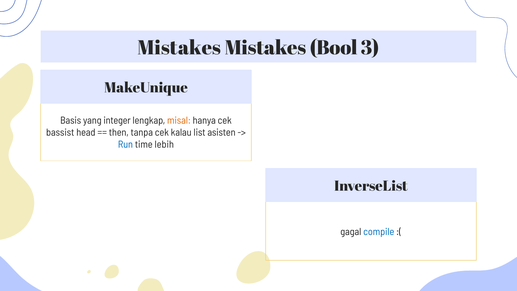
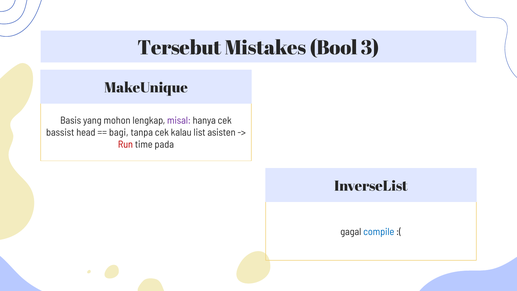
Mistakes: Mistakes -> Tersebut (179, 48)
integer: integer -> mohon (117, 120)
misal colour: orange -> purple (179, 120)
then: then -> bagi (119, 133)
Run colour: blue -> red (125, 145)
lebih: lebih -> pada (164, 145)
